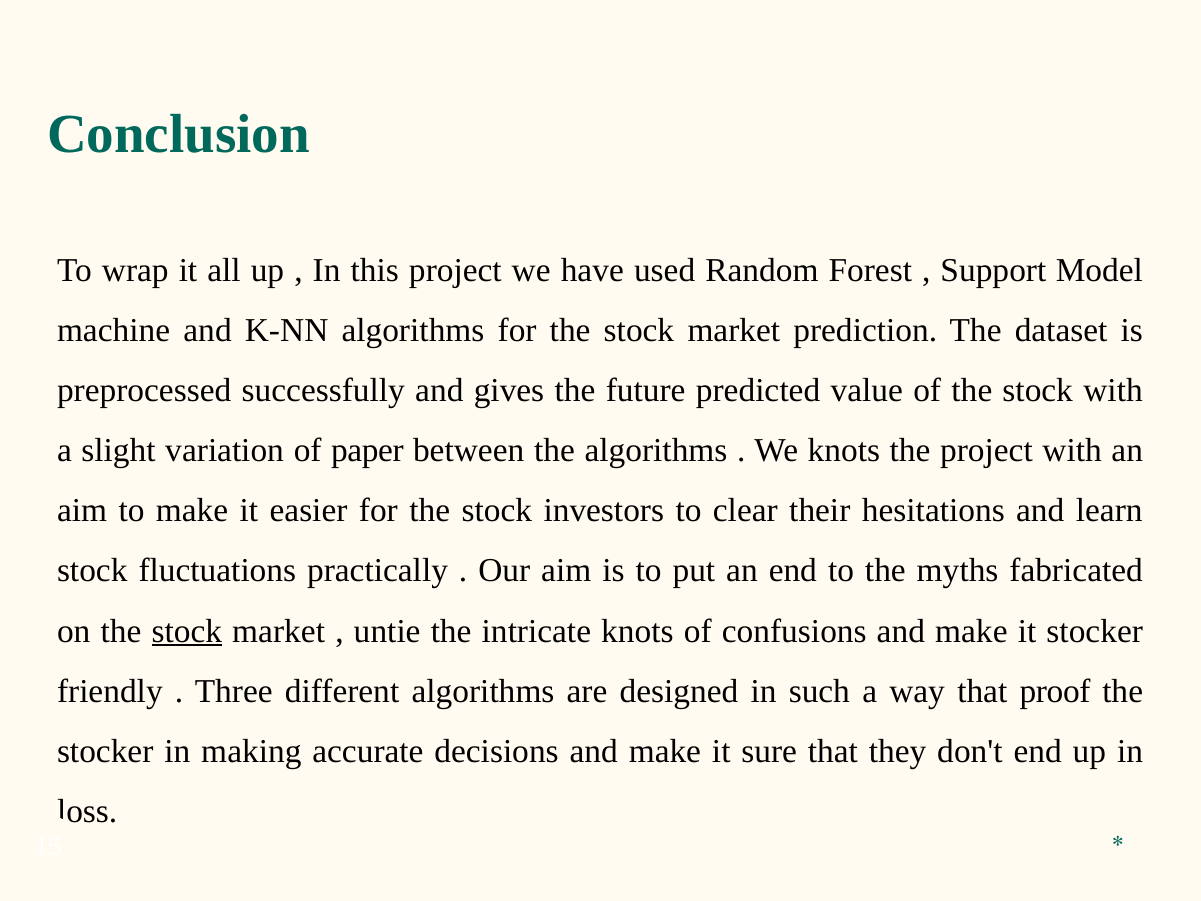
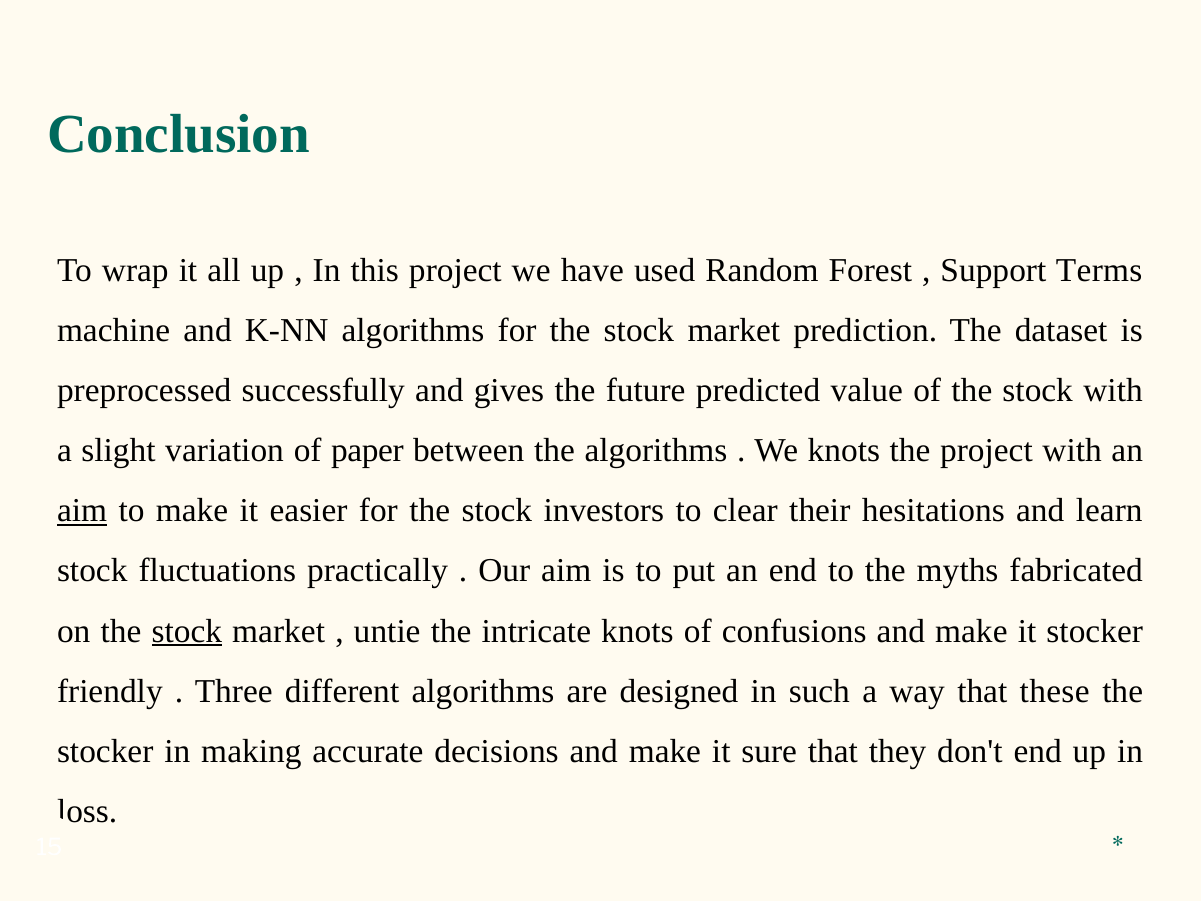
Model: Model -> Terms (1099, 271)
aim underline: none -> present (82, 511)
proof: proof -> these (1055, 691)
